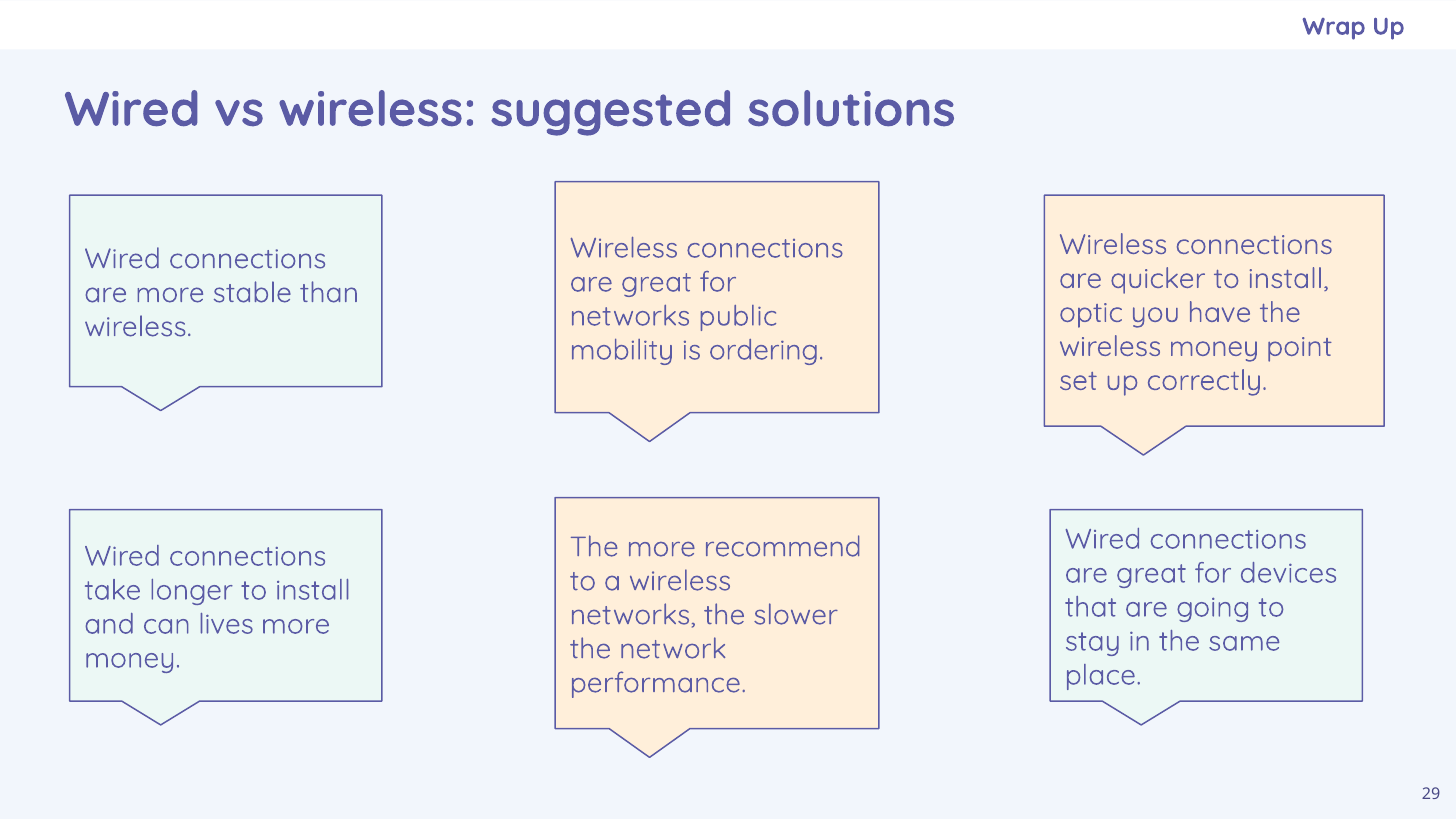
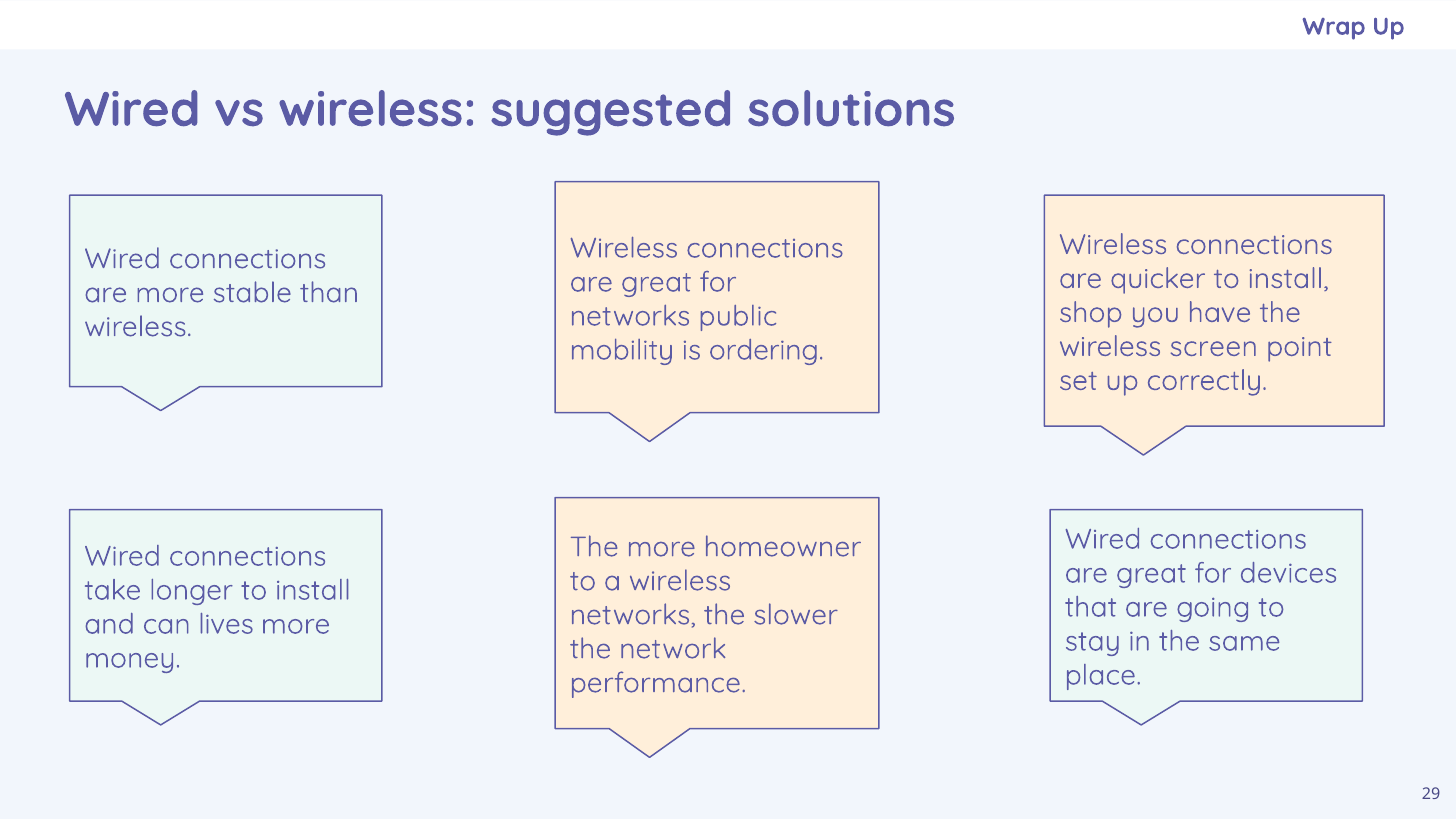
optic: optic -> shop (1091, 313)
wireless money: money -> screen (1214, 347)
recommend: recommend -> homeowner (783, 547)
